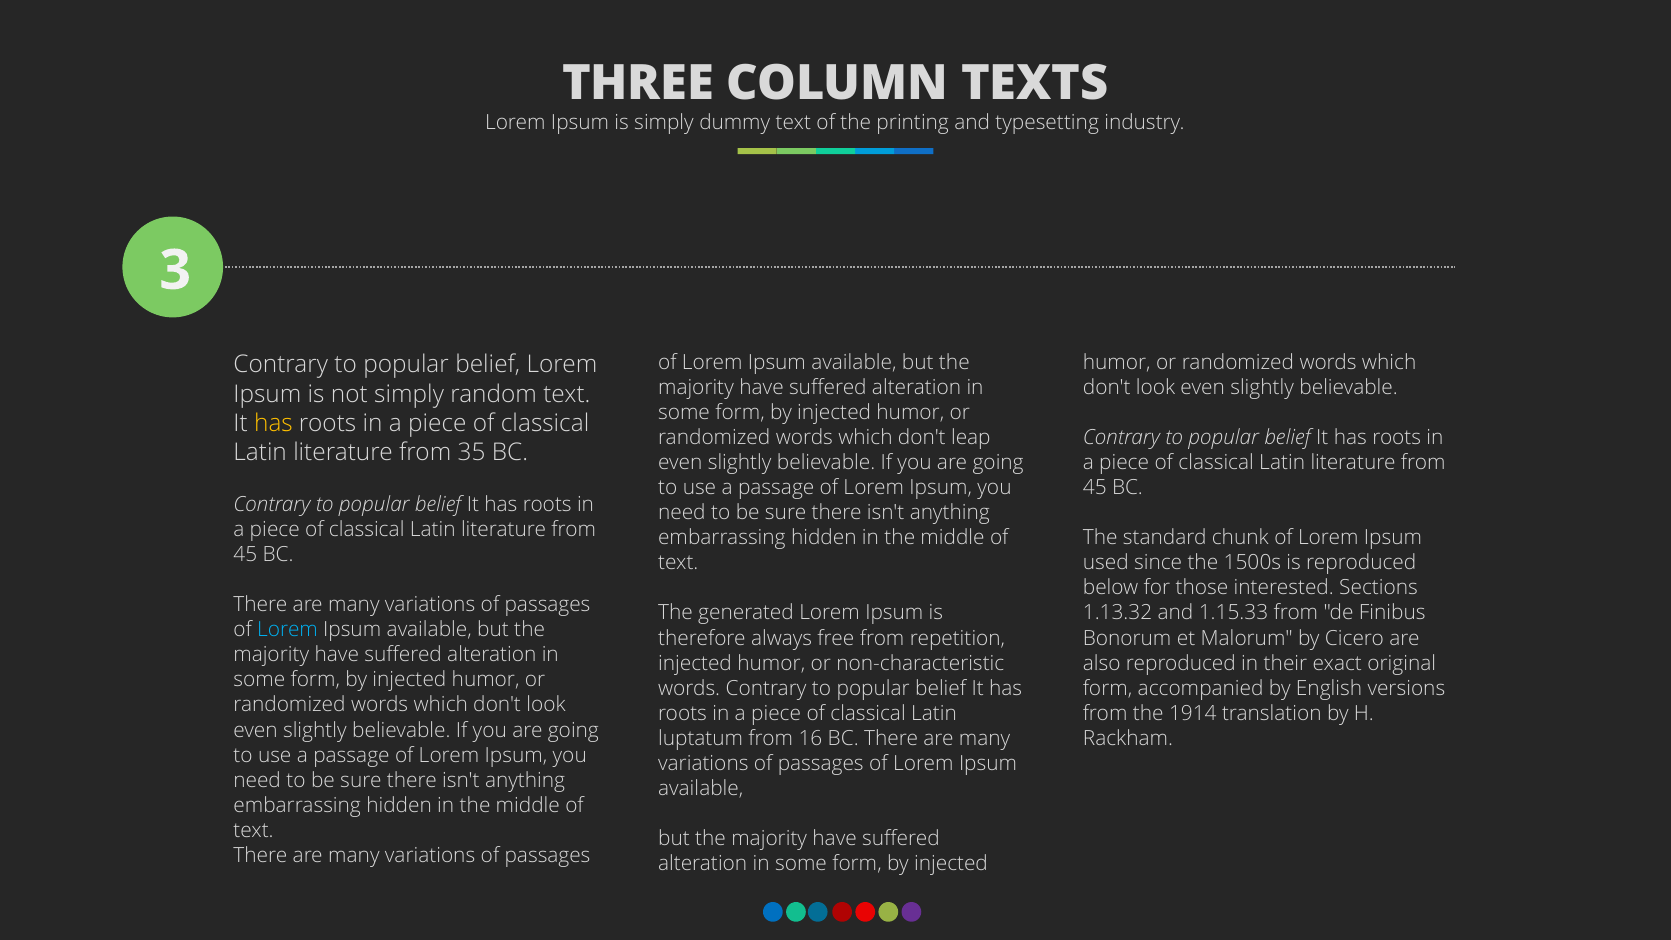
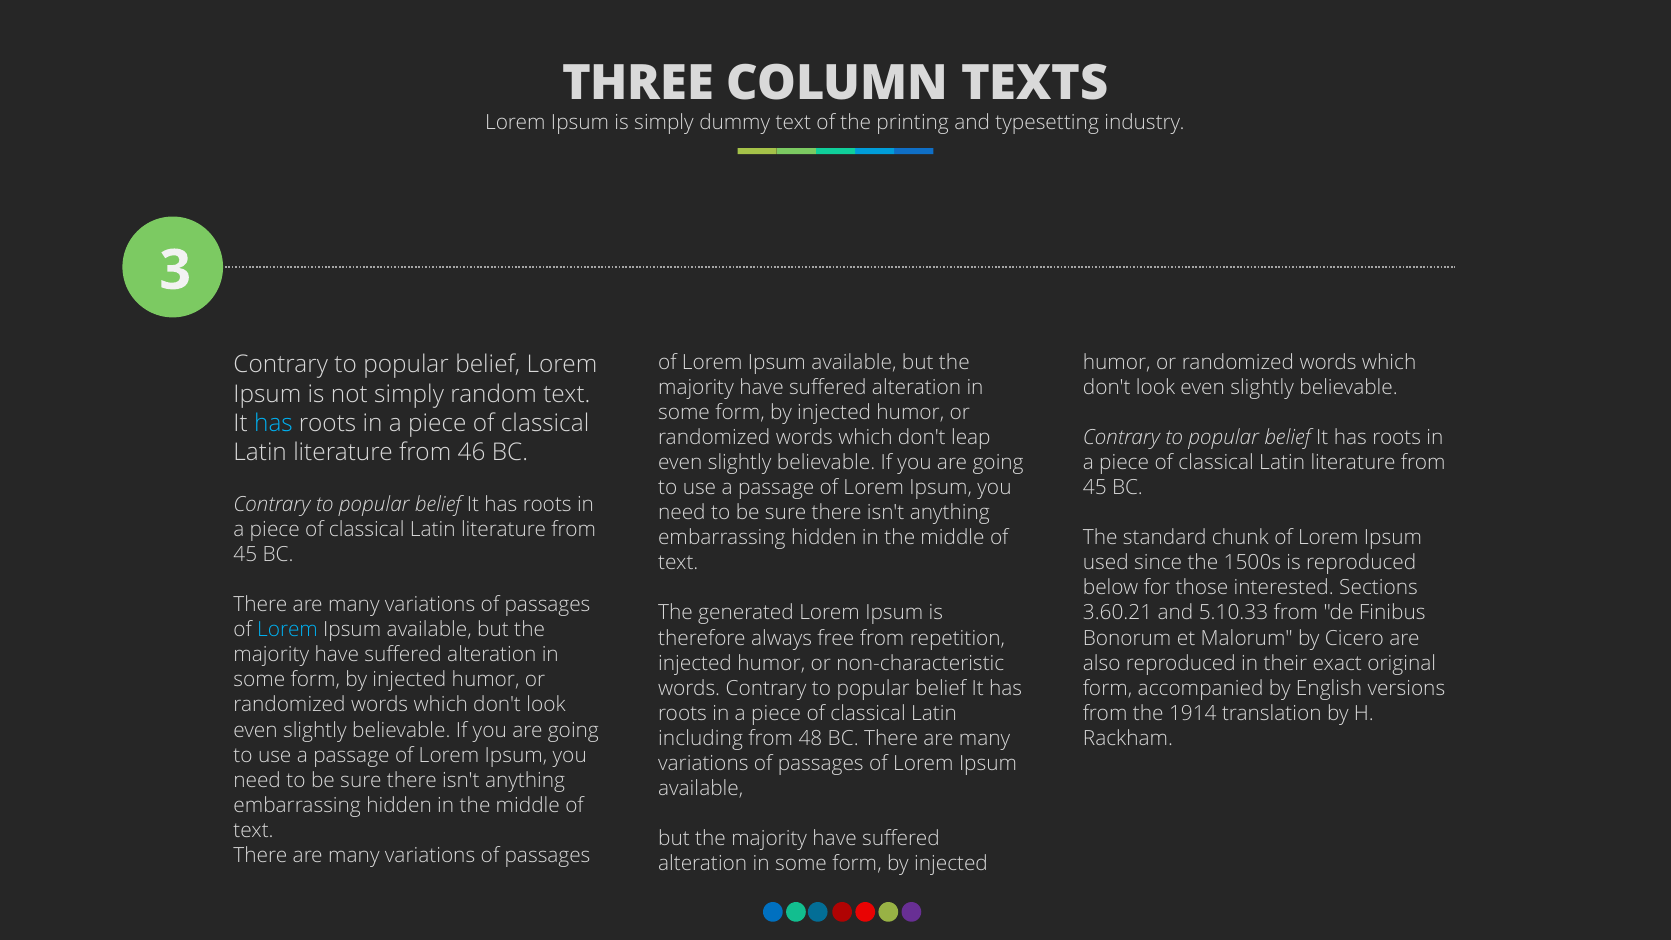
has colour: yellow -> light blue (273, 423)
35: 35 -> 46 (472, 452)
1.13.32: 1.13.32 -> 3.60.21 (1118, 613)
1.15.33: 1.15.33 -> 5.10.33 (1234, 613)
luptatum: luptatum -> including (701, 738)
16: 16 -> 48 (810, 738)
